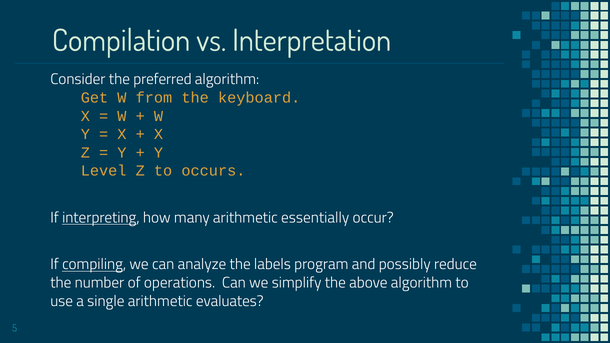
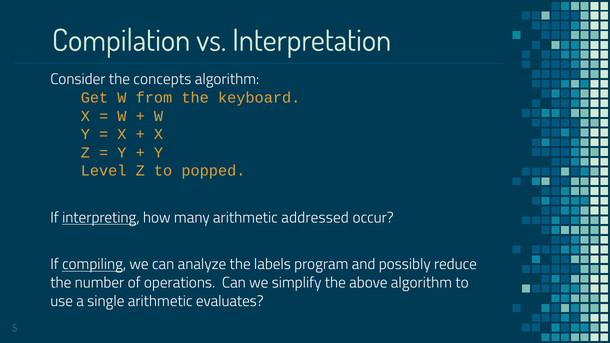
preferred: preferred -> concepts (162, 79)
occurs: occurs -> popped (213, 171)
essentially: essentially -> addressed (315, 218)
